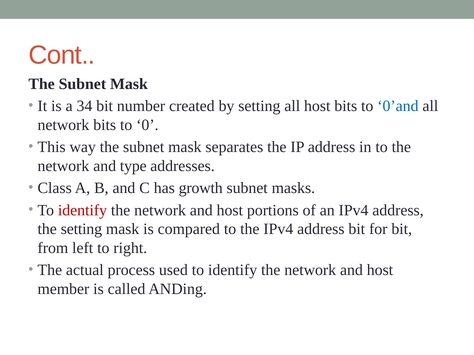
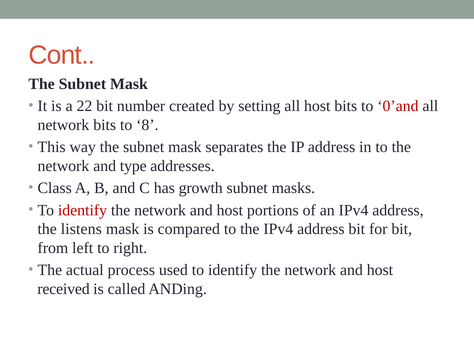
34: 34 -> 22 (84, 106)
0’and colour: blue -> red (398, 106)
0: 0 -> 8 (147, 125)
the setting: setting -> listens (81, 229)
member: member -> received (64, 289)
